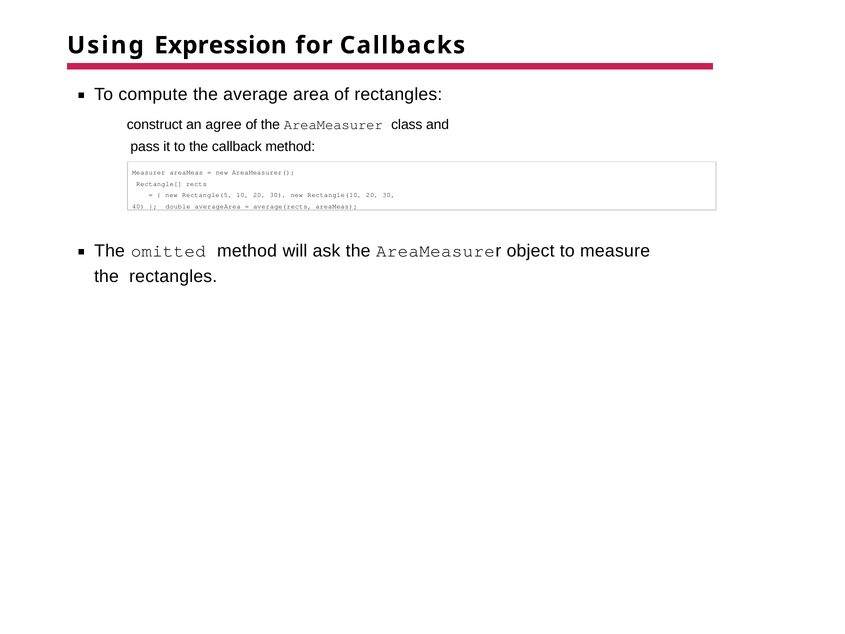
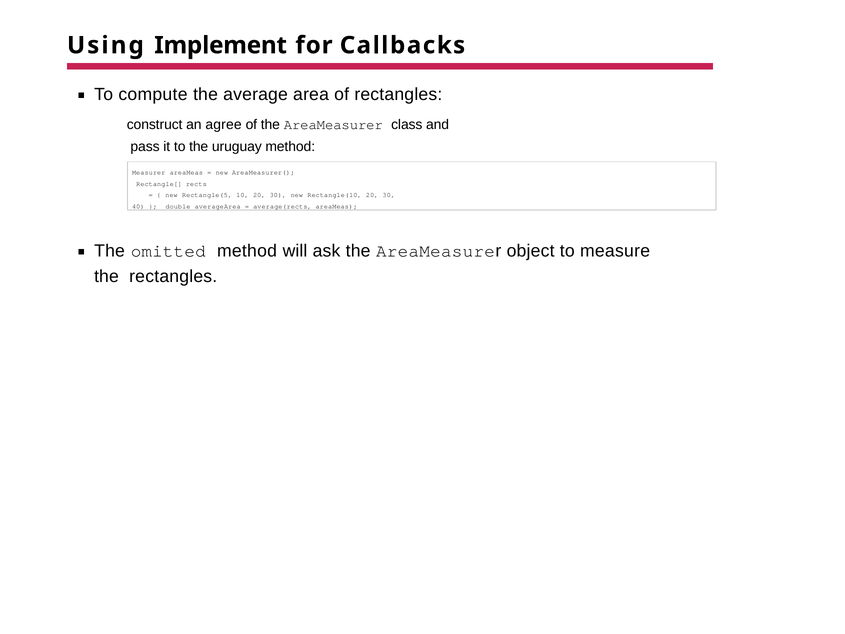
Expression: Expression -> Implement (221, 45)
callback: callback -> uruguay (237, 147)
